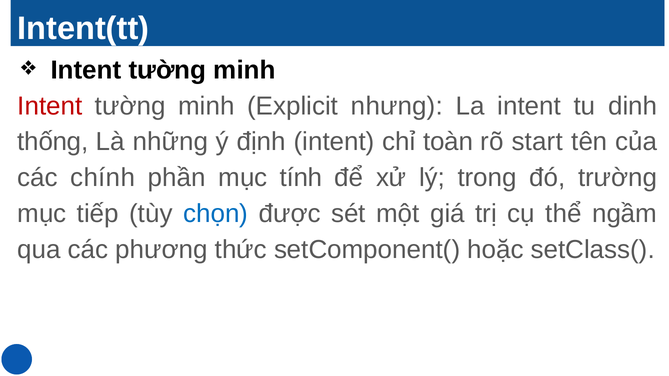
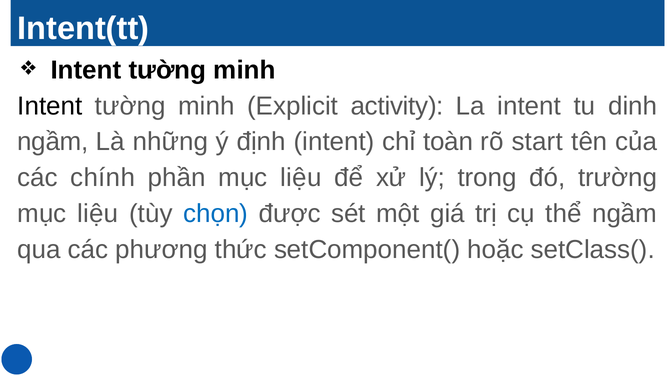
Intent colour: red -> black (50, 106)
nhưng: nhưng -> activity (397, 106)
thống: thống -> ngầm (53, 142)
phần mục tính: tính -> liệu (301, 178)
tiếp: tiếp -> liệu (98, 214)
